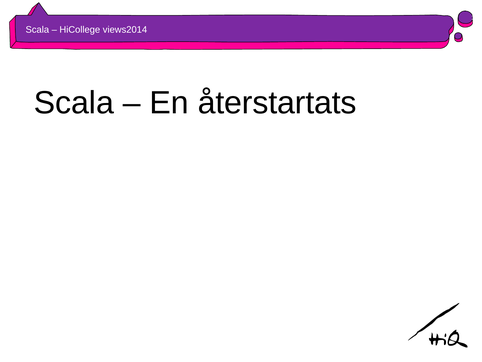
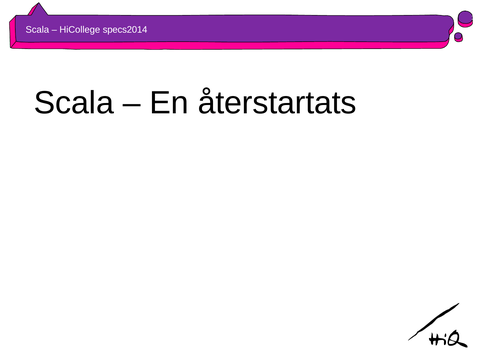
views2014: views2014 -> specs2014 (125, 30)
